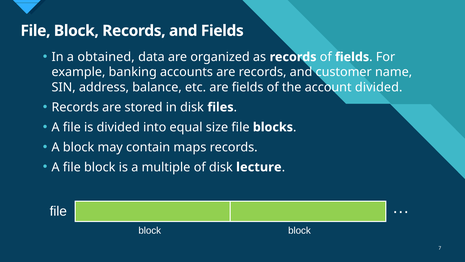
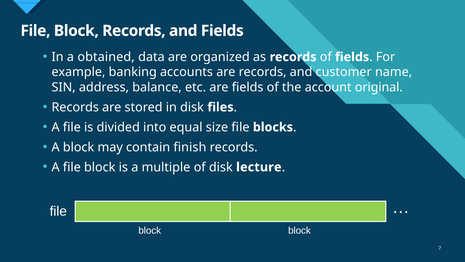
account divided: divided -> original (379, 87)
maps: maps -> finish (190, 147)
